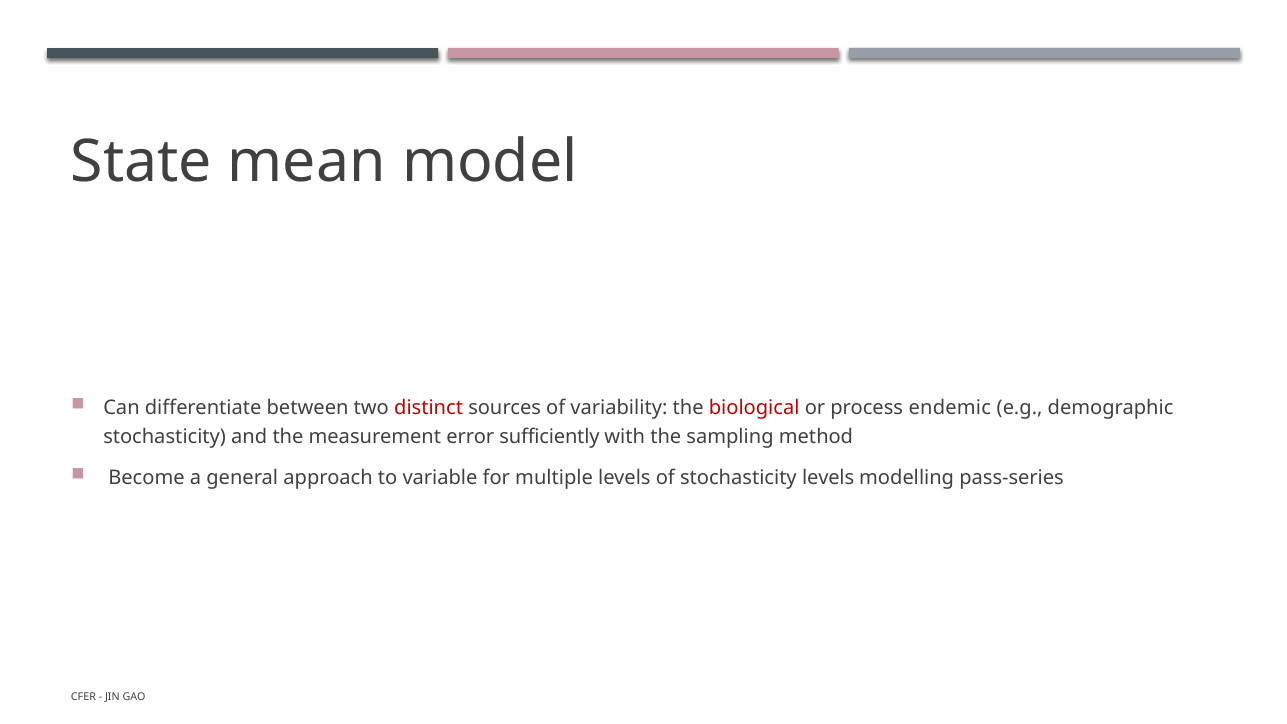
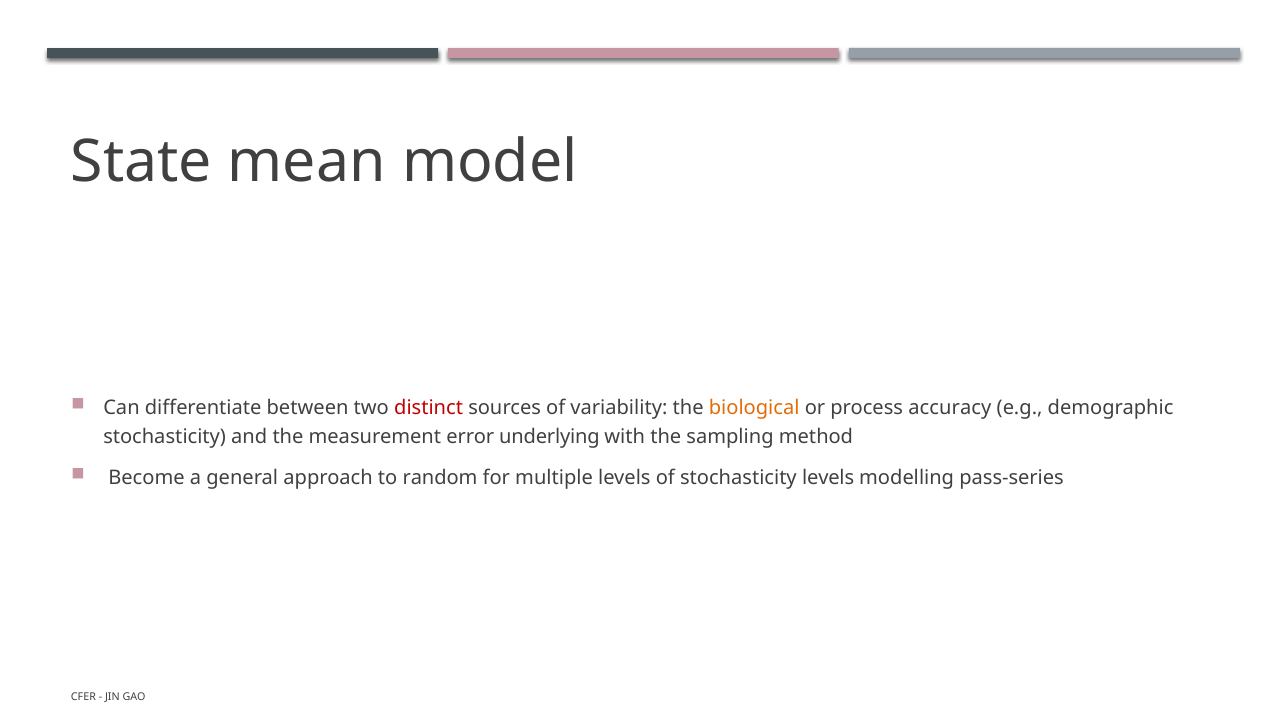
biological colour: red -> orange (754, 408)
endemic: endemic -> accuracy (950, 408)
sufficiently: sufficiently -> underlying (549, 437)
variable: variable -> random (440, 478)
